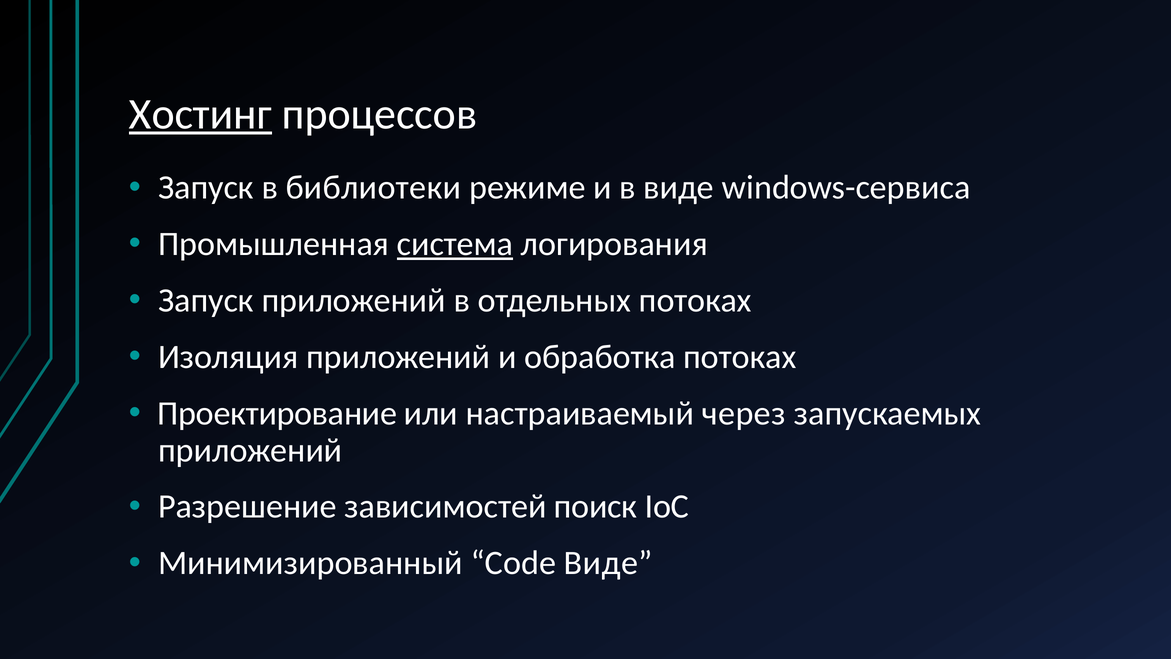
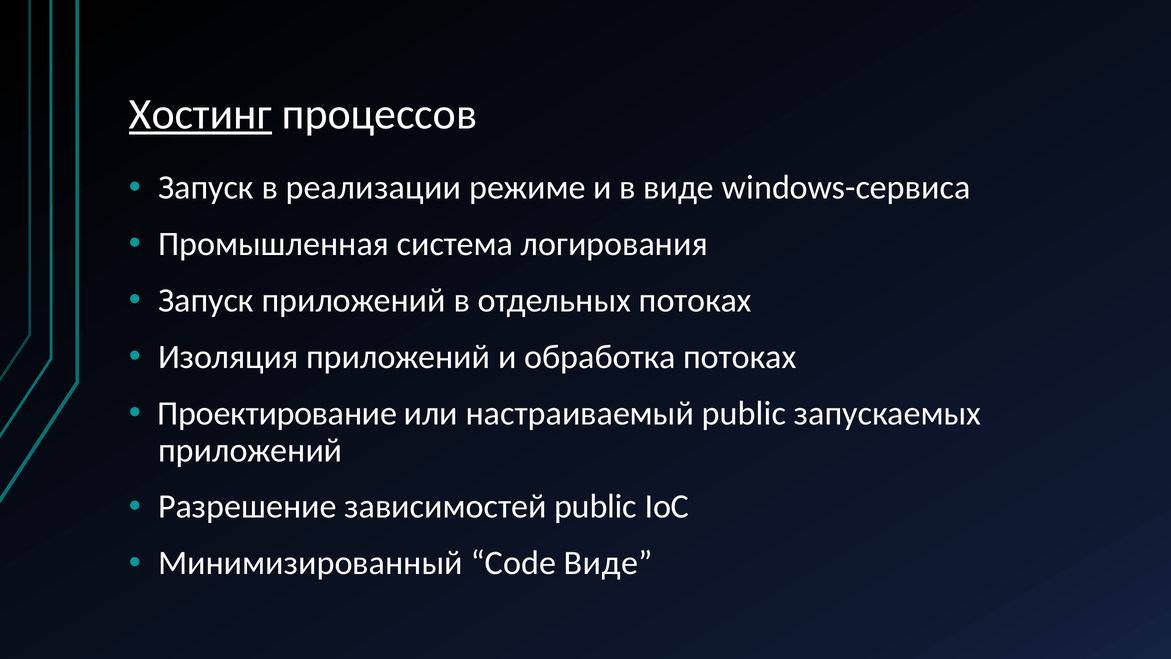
библиотеки: библиотеки -> реализации (373, 188)
система underline: present -> none (455, 244)
настраиваемый через: через -> public (744, 413)
зависимостей поиск: поиск -> public (595, 507)
